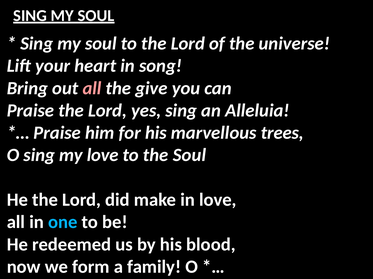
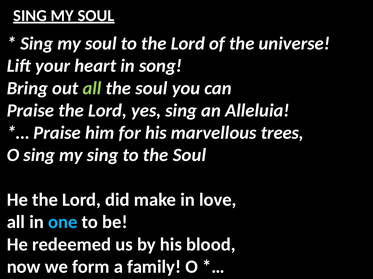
all colour: pink -> light green (92, 88)
give: give -> soul (151, 88)
my love: love -> sing (103, 156)
